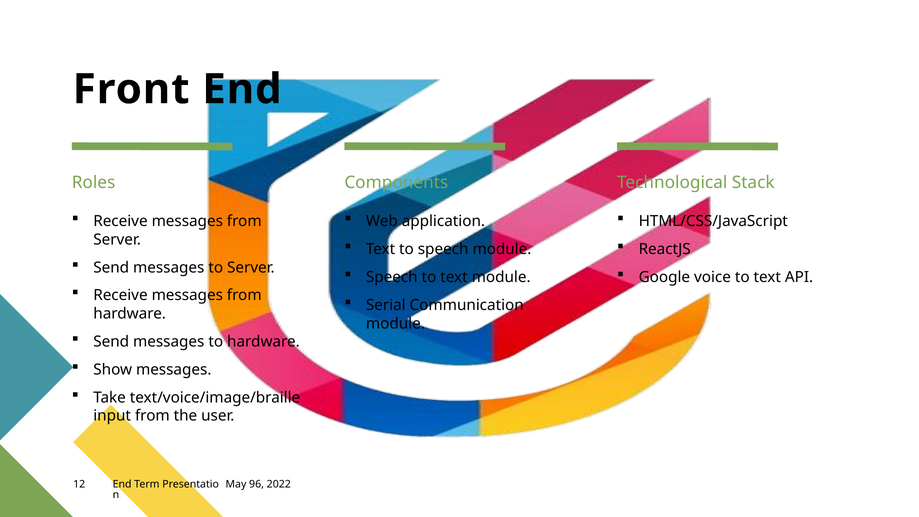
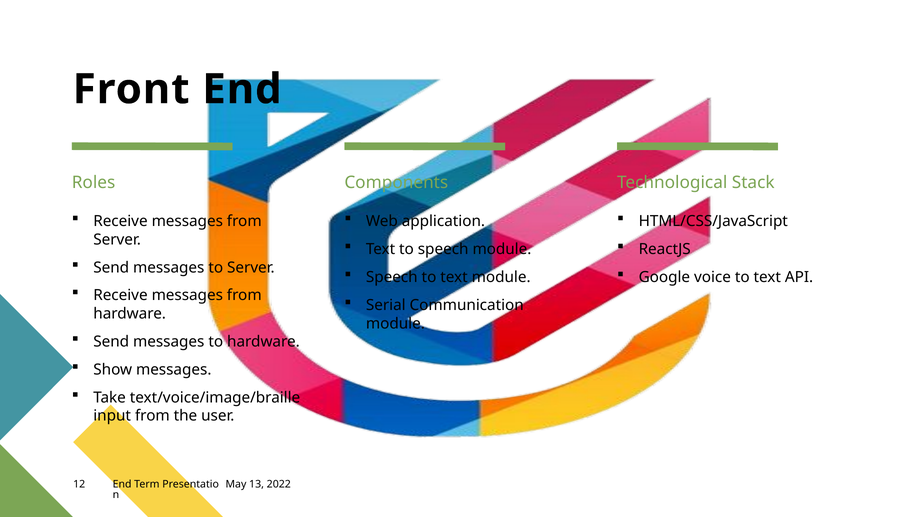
96: 96 -> 13 (257, 484)
